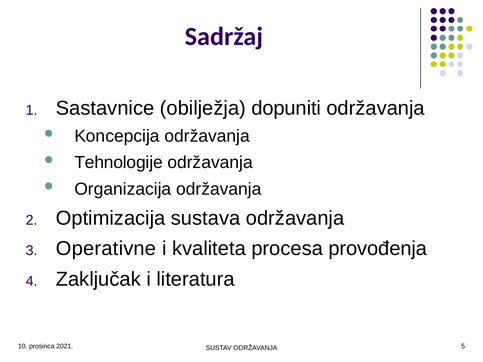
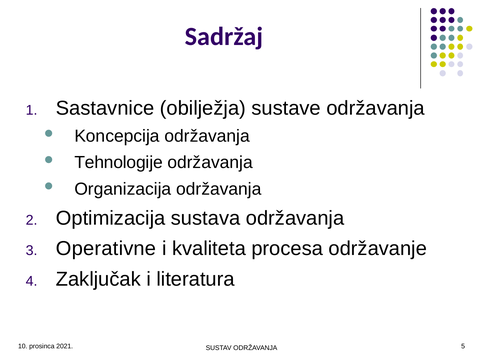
dopuniti: dopuniti -> sustave (286, 108)
provođenja: provođenja -> održavanje (378, 249)
